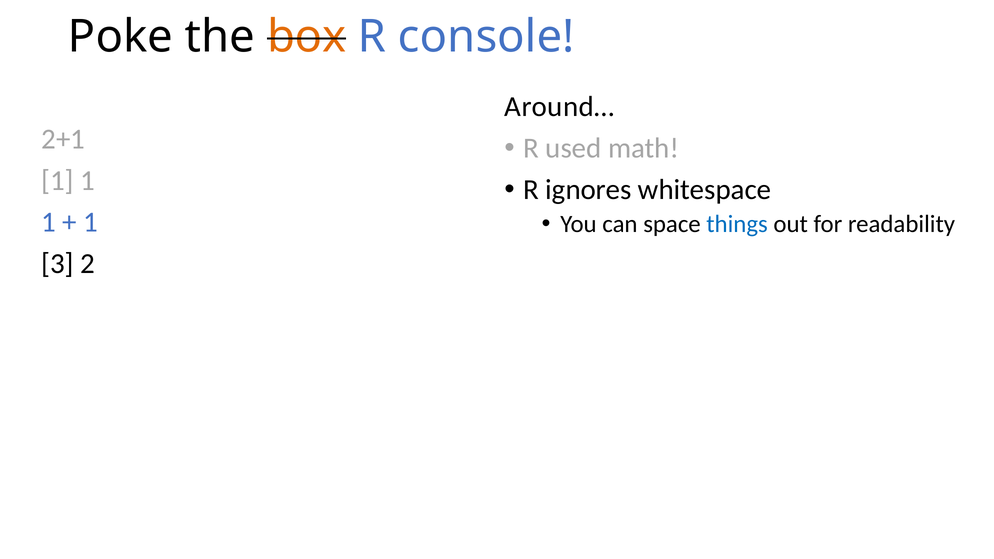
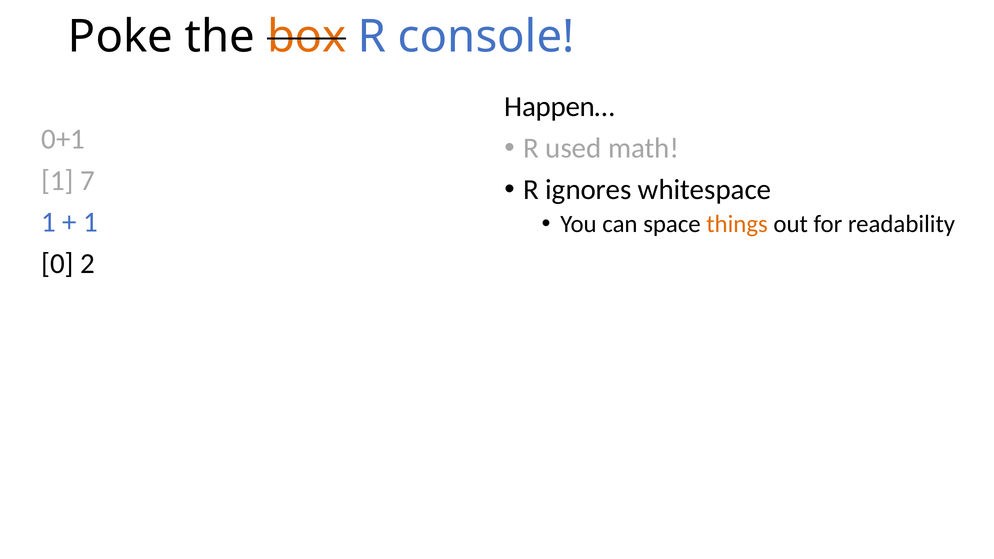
Around…: Around… -> Happen… (560, 107)
2+1: 2+1 -> 0+1 (63, 139)
1: 1 -> 7 (88, 181)
things colour: blue -> orange (737, 224)
3: 3 -> 0 (58, 264)
